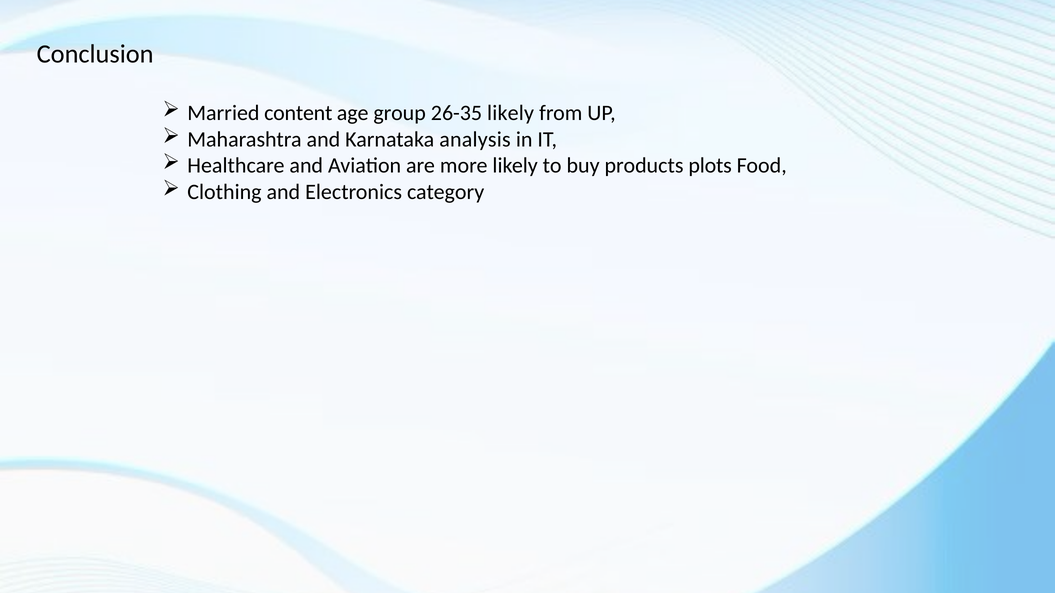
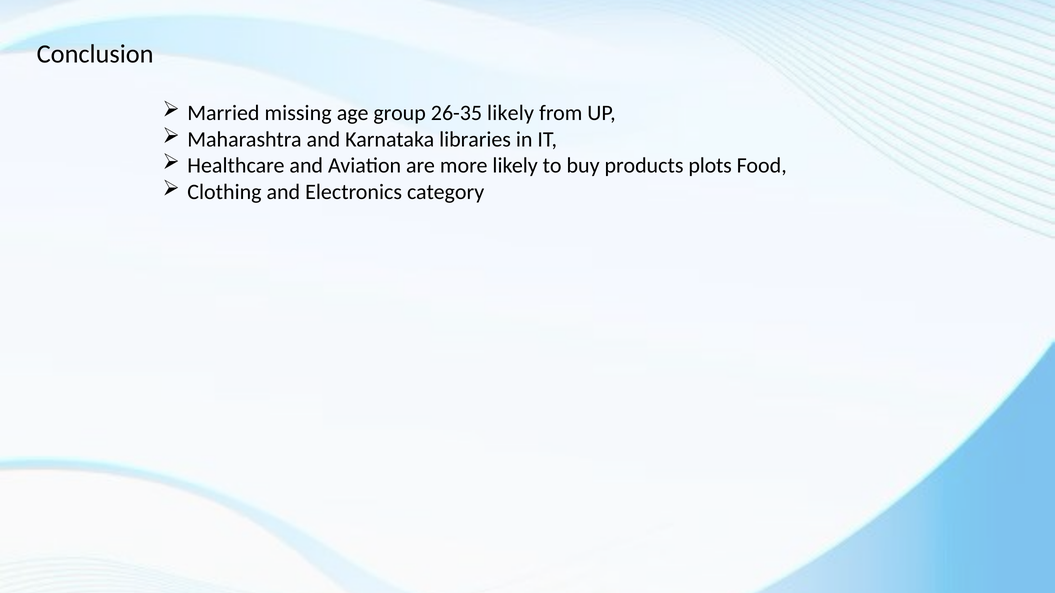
content: content -> missing (298, 113)
analysis: analysis -> libraries (475, 139)
